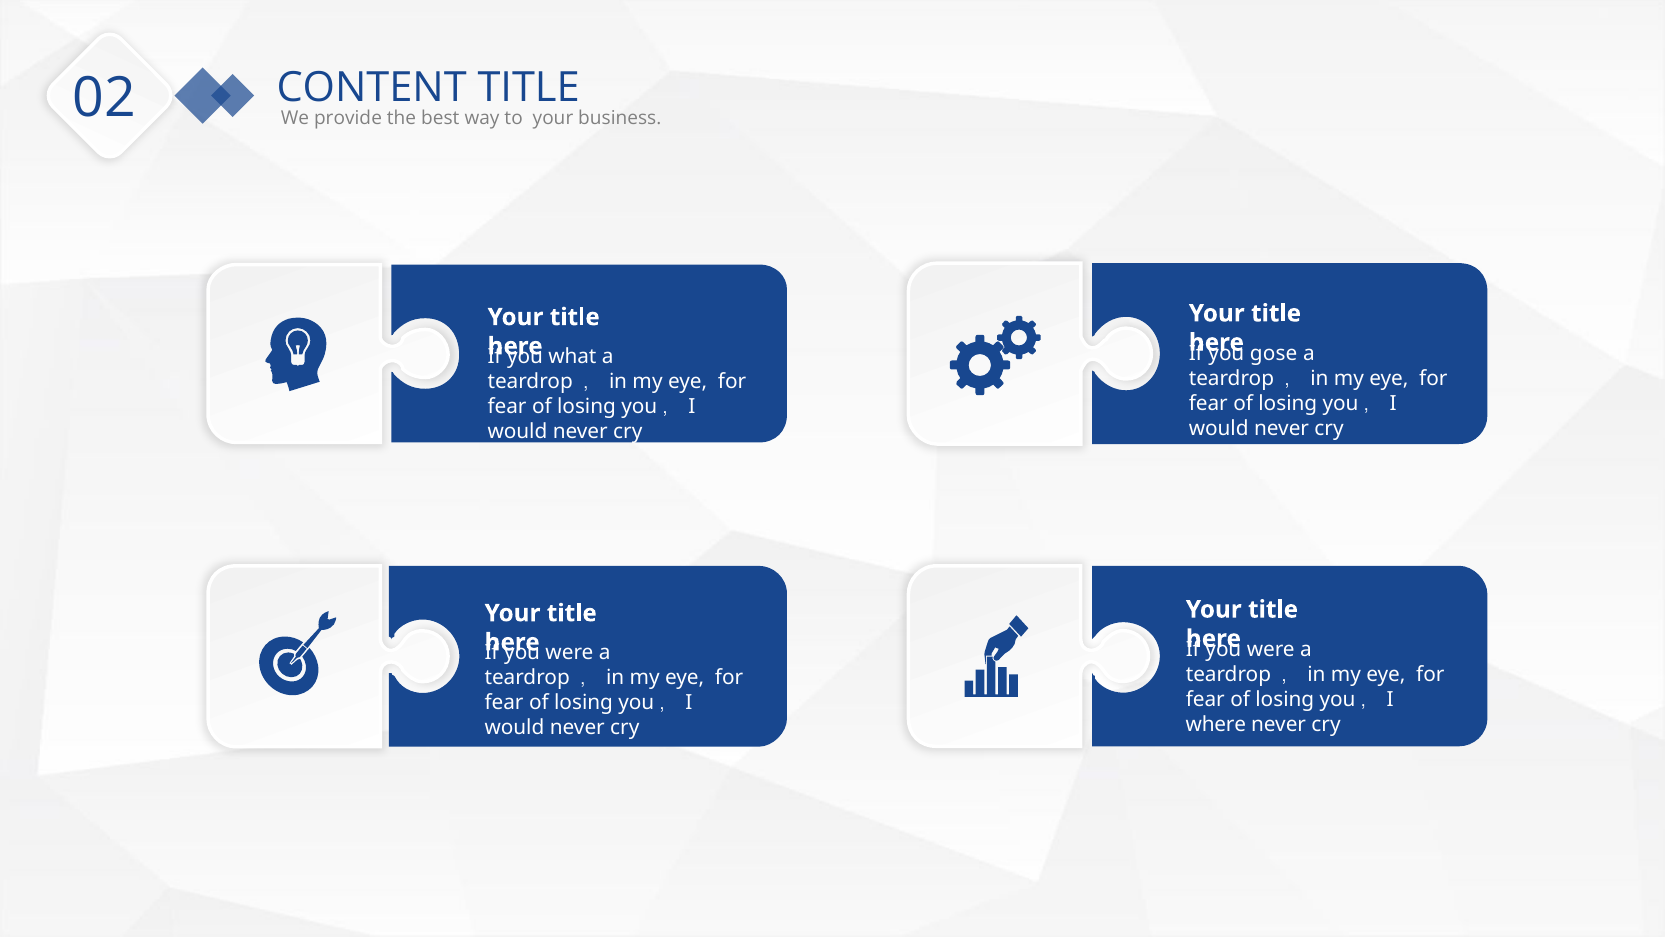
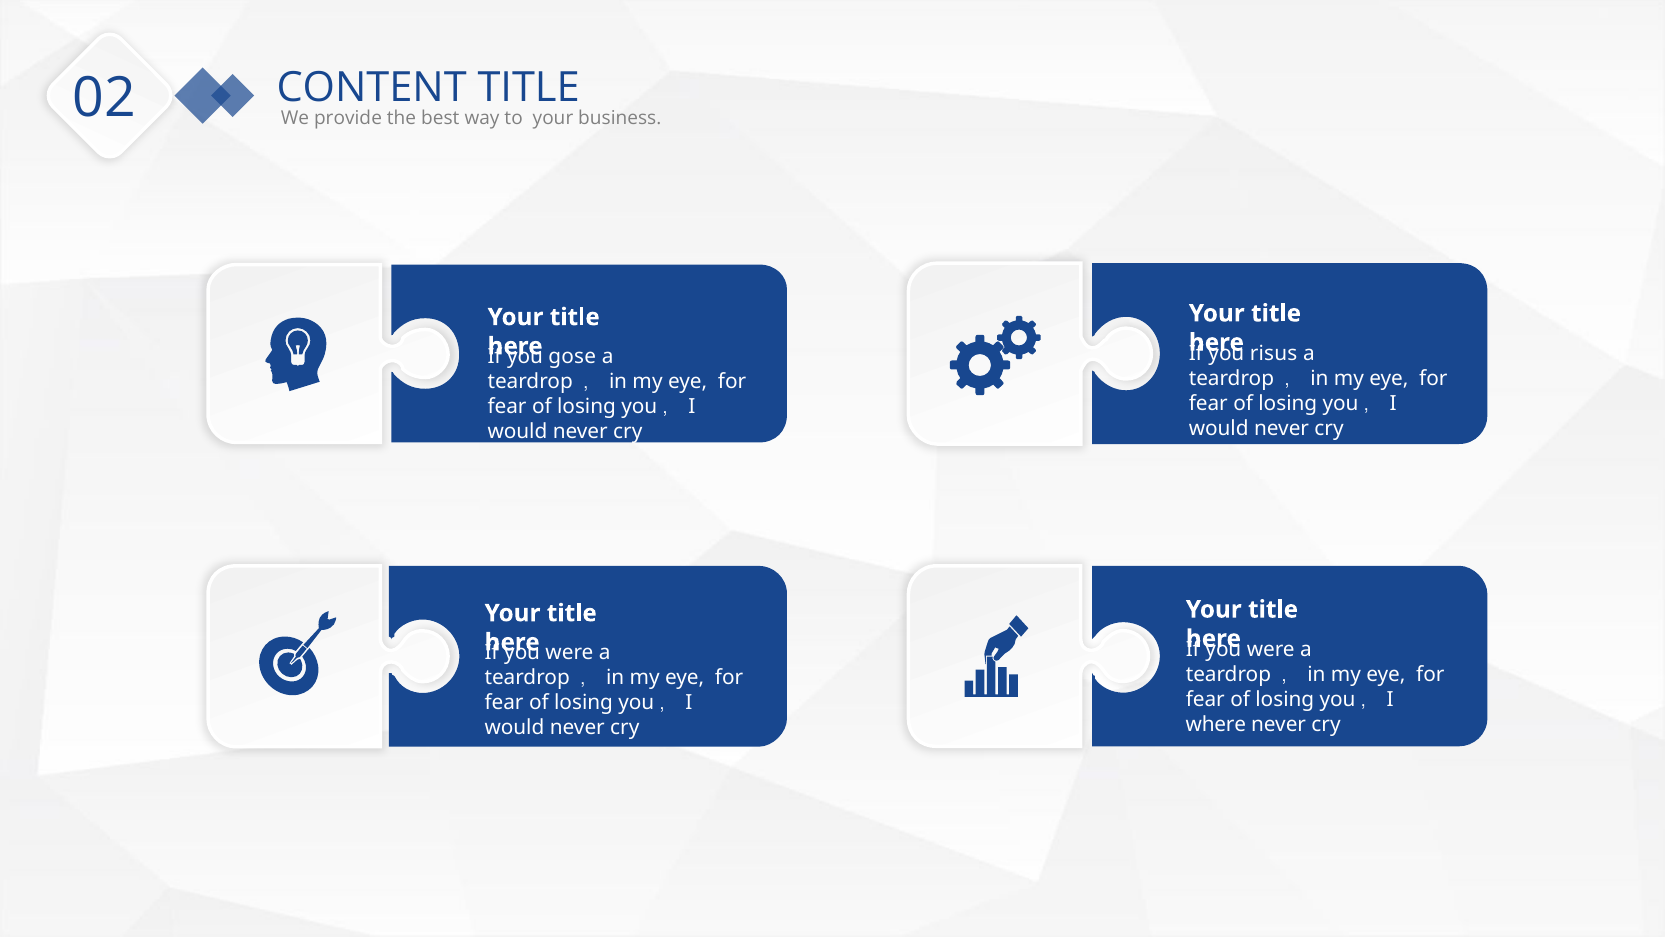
gose: gose -> risus (1274, 353)
what: what -> gose (572, 357)
